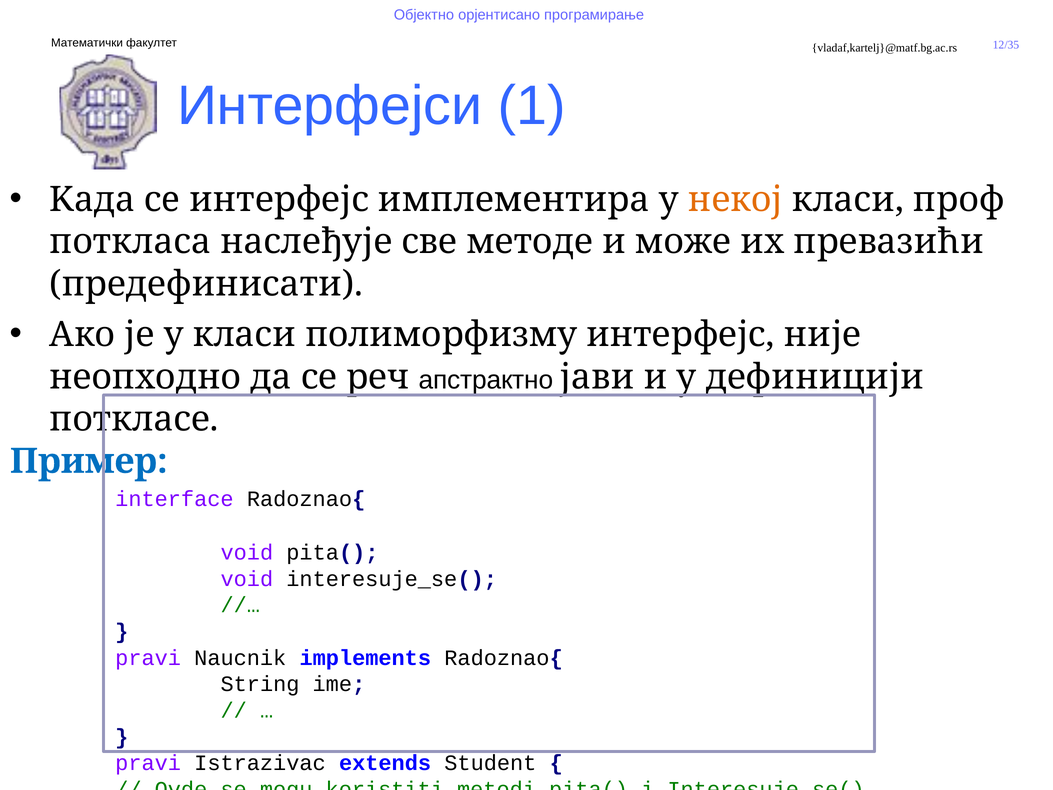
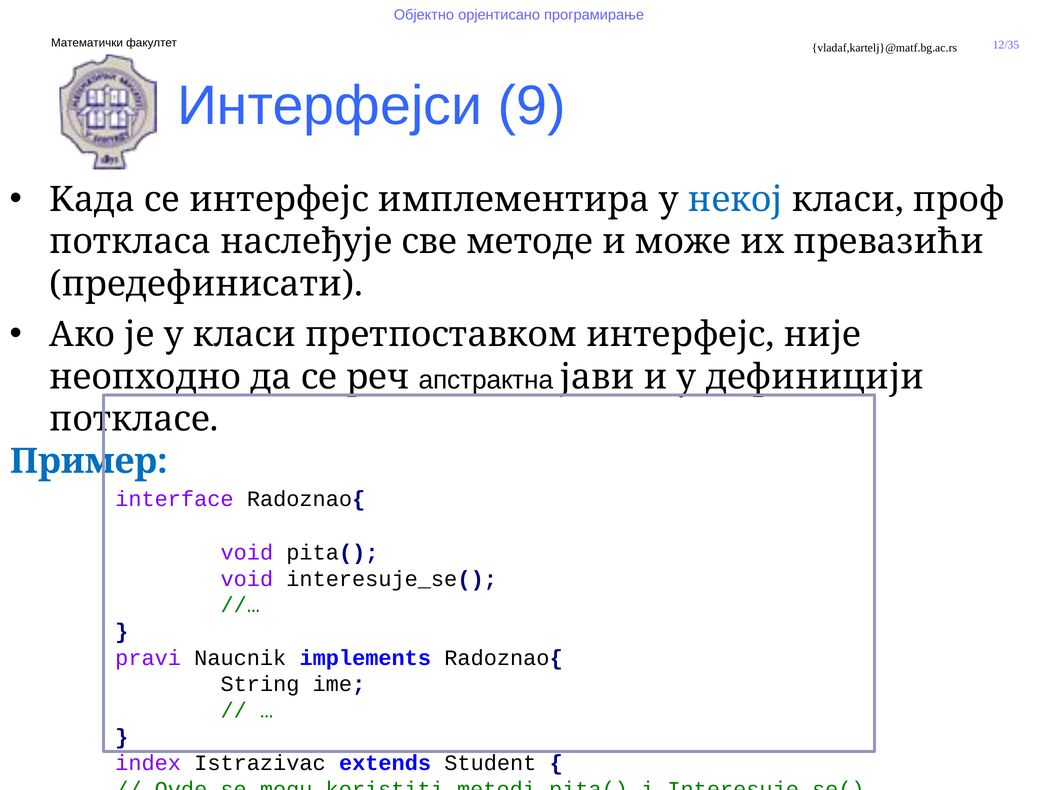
1: 1 -> 9 (532, 106)
некој colour: orange -> blue (735, 200)
полиморфизму: полиморфизму -> претпоставком (441, 335)
апстрактно: апстрактно -> апстрактна (486, 380)
pravi: pravi -> index (148, 763)
